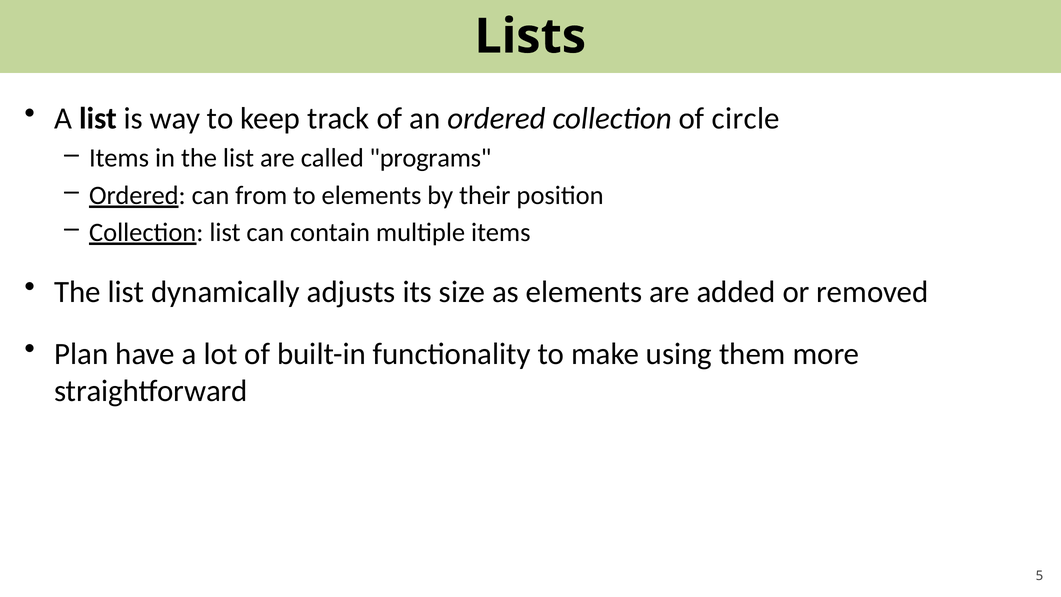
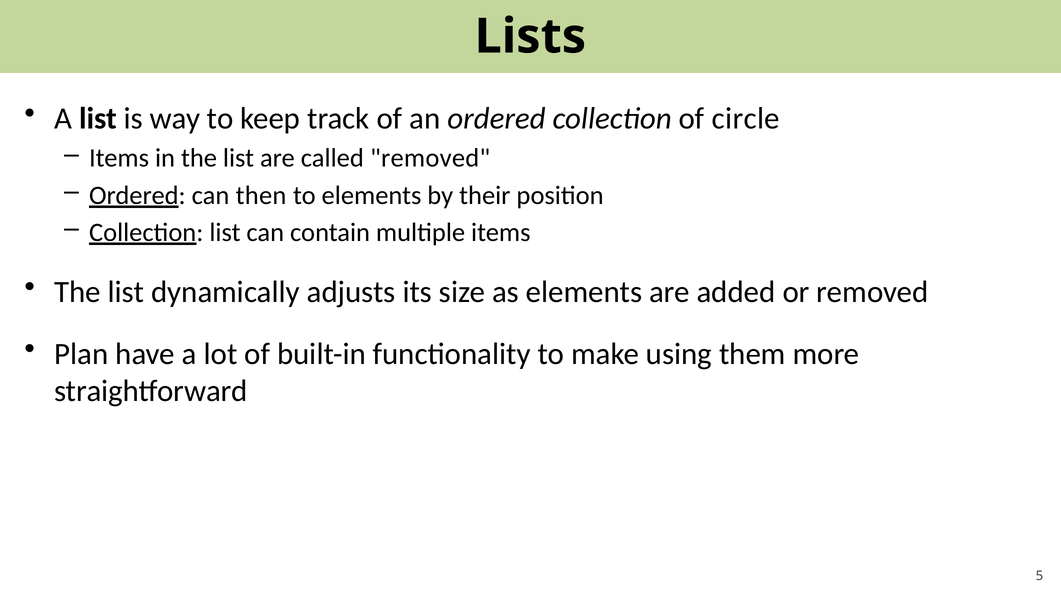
called programs: programs -> removed (430, 158)
from: from -> then (261, 195)
